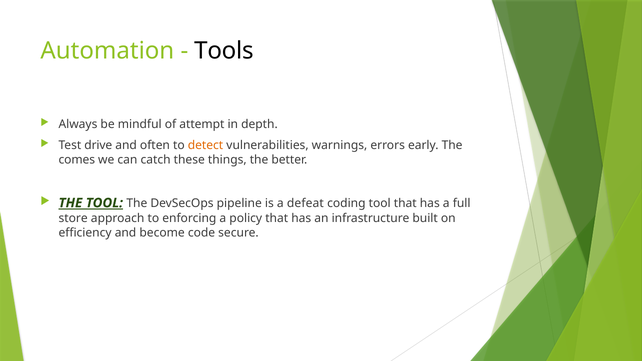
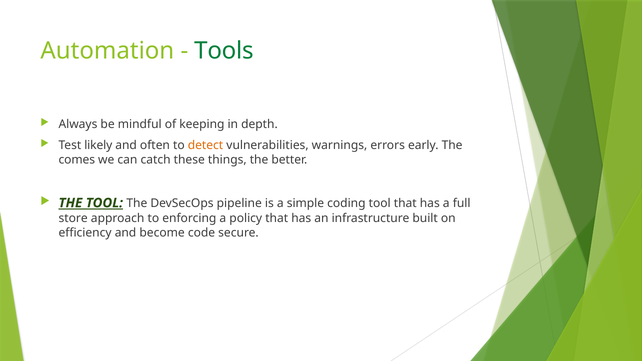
Tools colour: black -> green (224, 51)
attempt: attempt -> keeping (202, 124)
drive: drive -> likely (98, 145)
defeat: defeat -> simple (305, 203)
